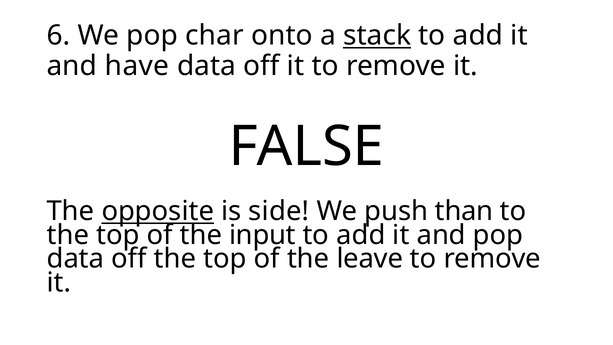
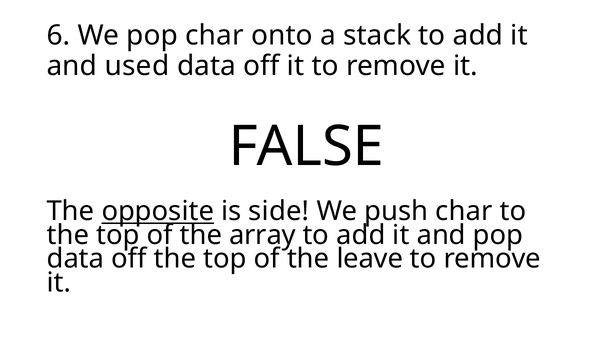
stack underline: present -> none (377, 36)
have: have -> used (137, 66)
push than: than -> char (464, 211)
input: input -> array (262, 235)
